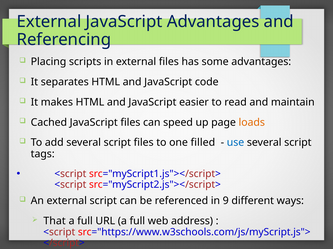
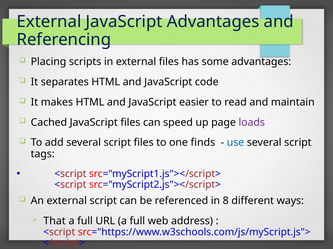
loads colour: orange -> purple (252, 123)
filled: filled -> finds (203, 143)
9: 9 -> 8 (226, 201)
